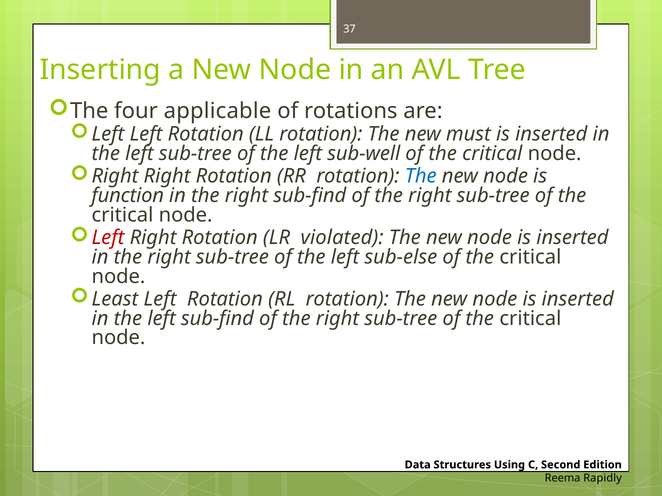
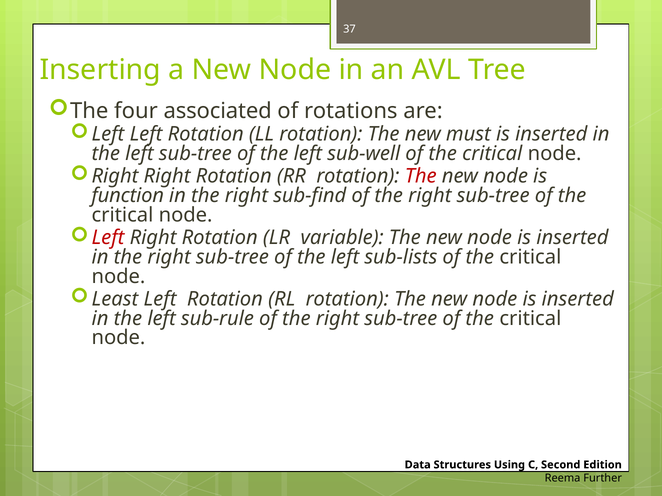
applicable: applicable -> associated (218, 111)
The colour: blue -> red (421, 176)
violated: violated -> variable (342, 238)
sub-else: sub-else -> sub-lists (401, 257)
left sub-find: sub-find -> sub-rule (217, 319)
Rapidly: Rapidly -> Further (603, 478)
